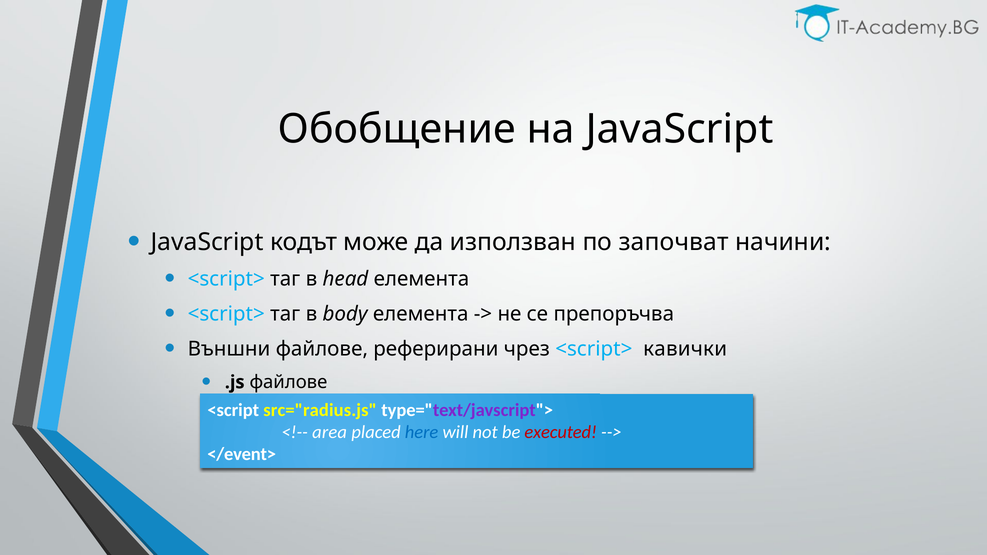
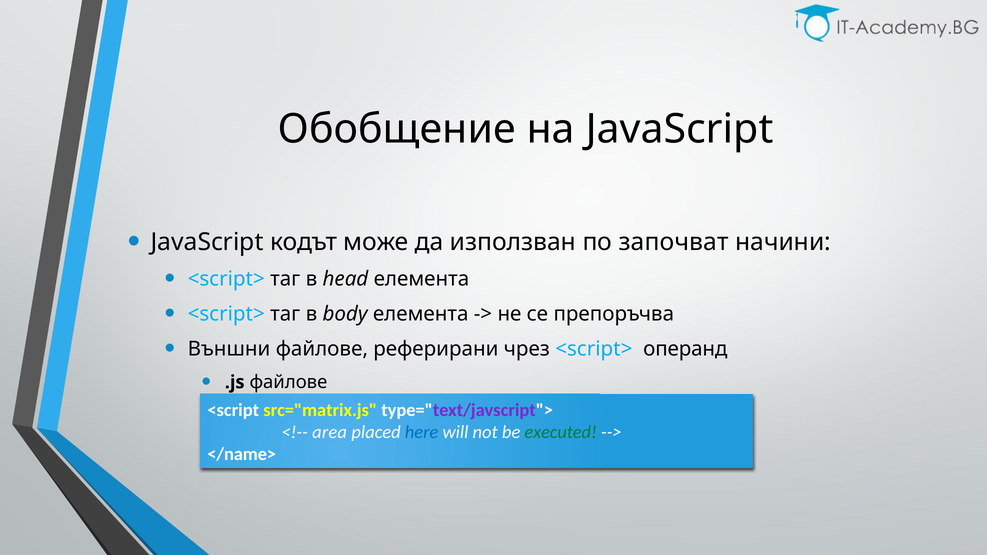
кавички: кавички -> операнд (685, 349)
src="radius.js: src="radius.js -> src="matrix.js (320, 410)
executed colour: red -> green (561, 432)
</event>: </event> -> </name> (242, 455)
